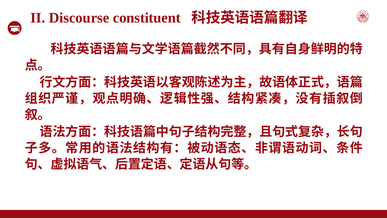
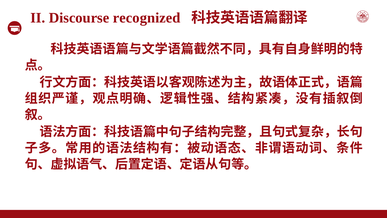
constituent: constituent -> recognized (147, 18)
